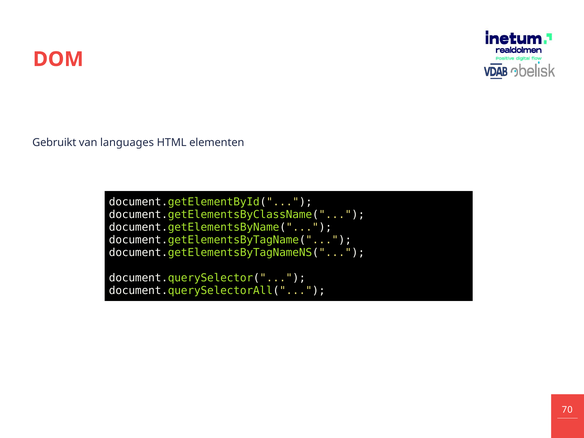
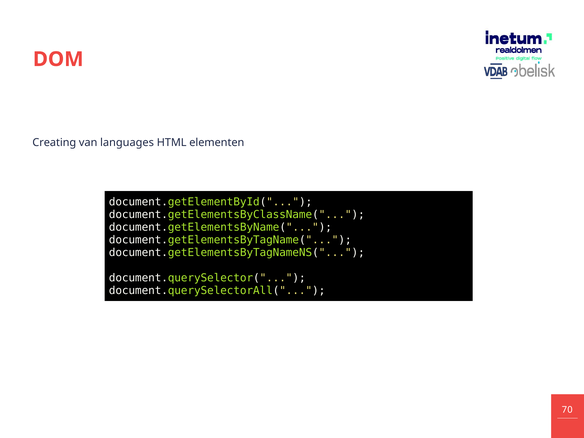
Gebruikt: Gebruikt -> Creating (54, 143)
